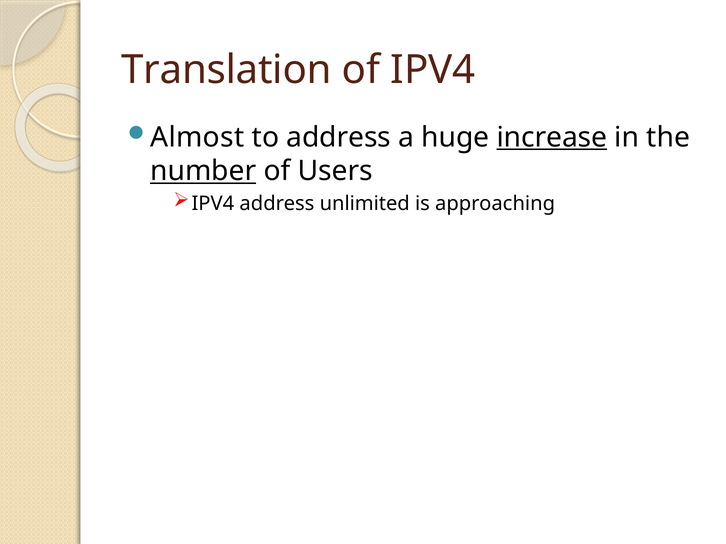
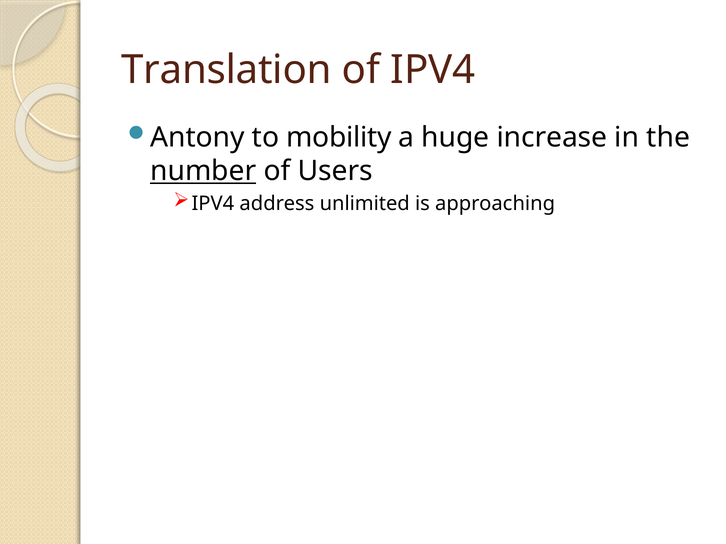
Almost: Almost -> Antony (197, 137)
to address: address -> mobility (339, 137)
increase underline: present -> none (552, 137)
